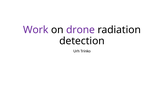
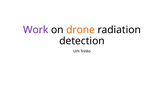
drone colour: purple -> orange (81, 30)
